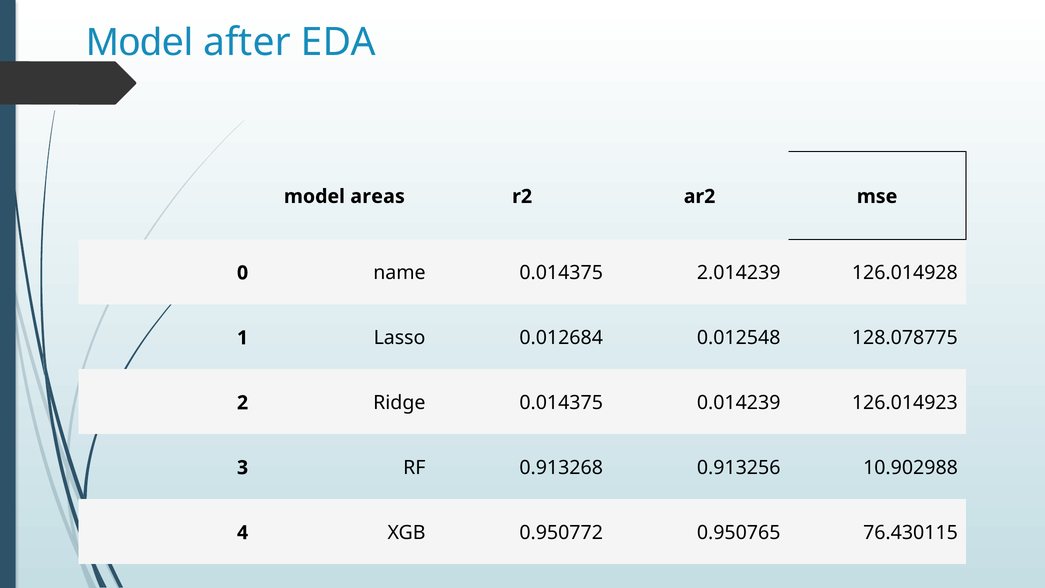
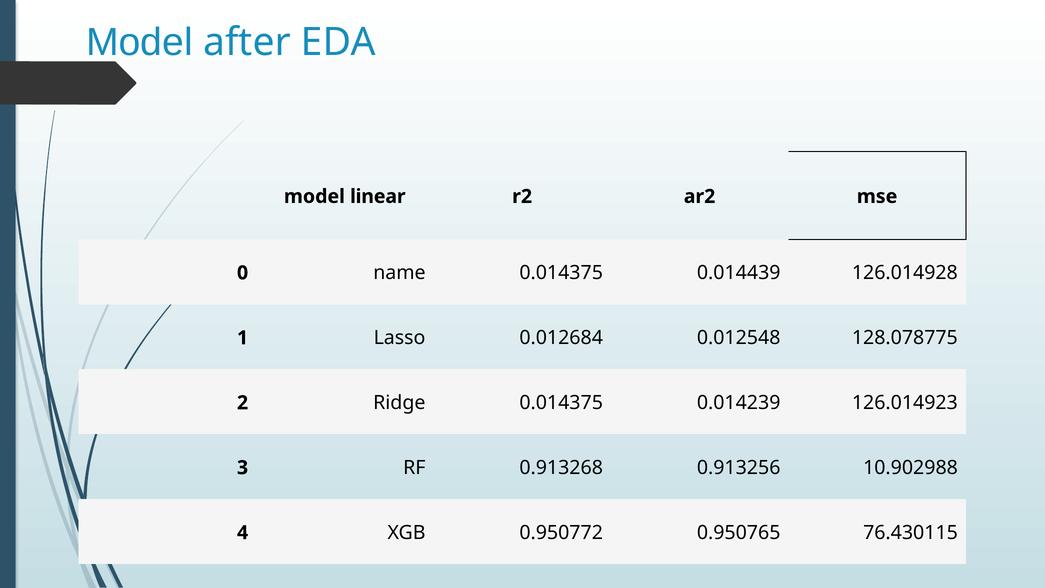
areas: areas -> linear (378, 196)
2.014239: 2.014239 -> 0.014439 (739, 273)
